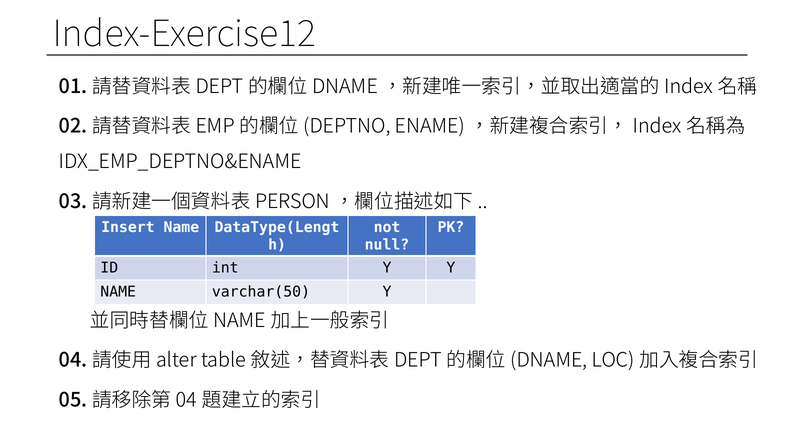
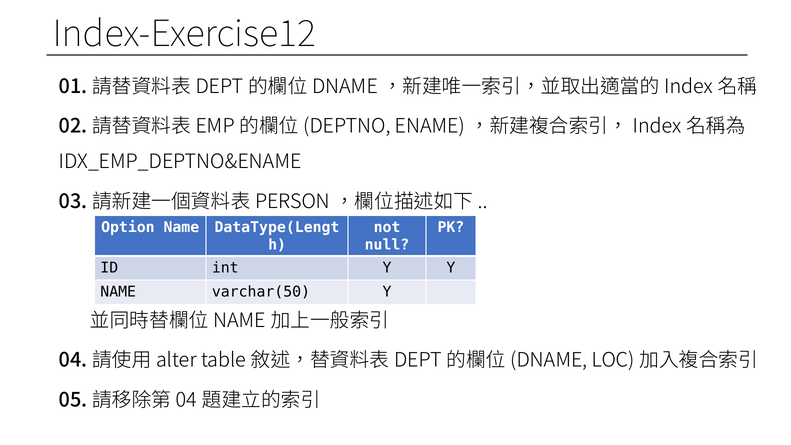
Insert: Insert -> Option (128, 227)
